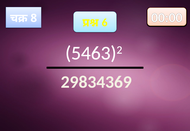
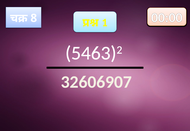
6: 6 -> 1 (105, 23)
29834369: 29834369 -> 32606907 (96, 82)
